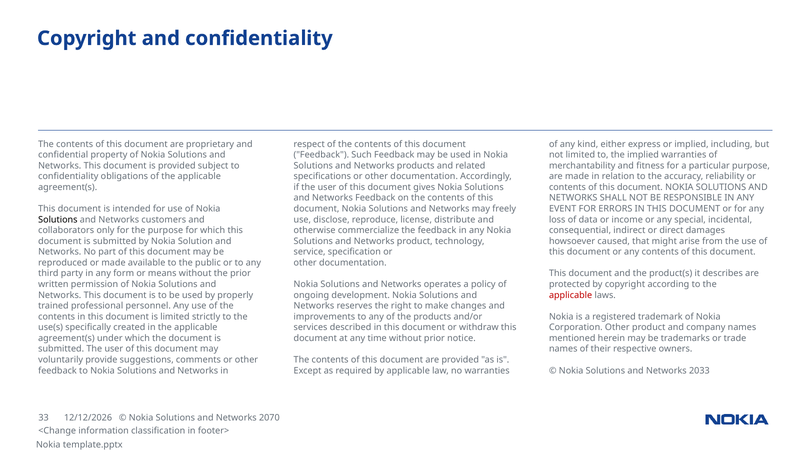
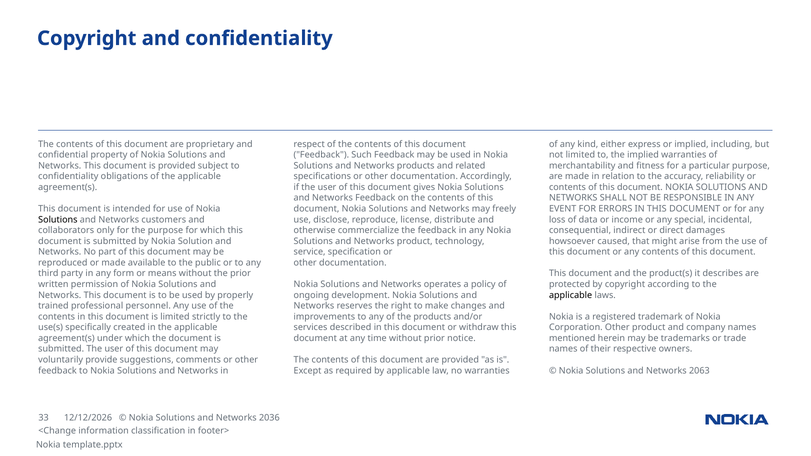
applicable colour: red -> black (571, 295)
2033: 2033 -> 2063 (699, 371)
2070: 2070 -> 2036 (269, 418)
